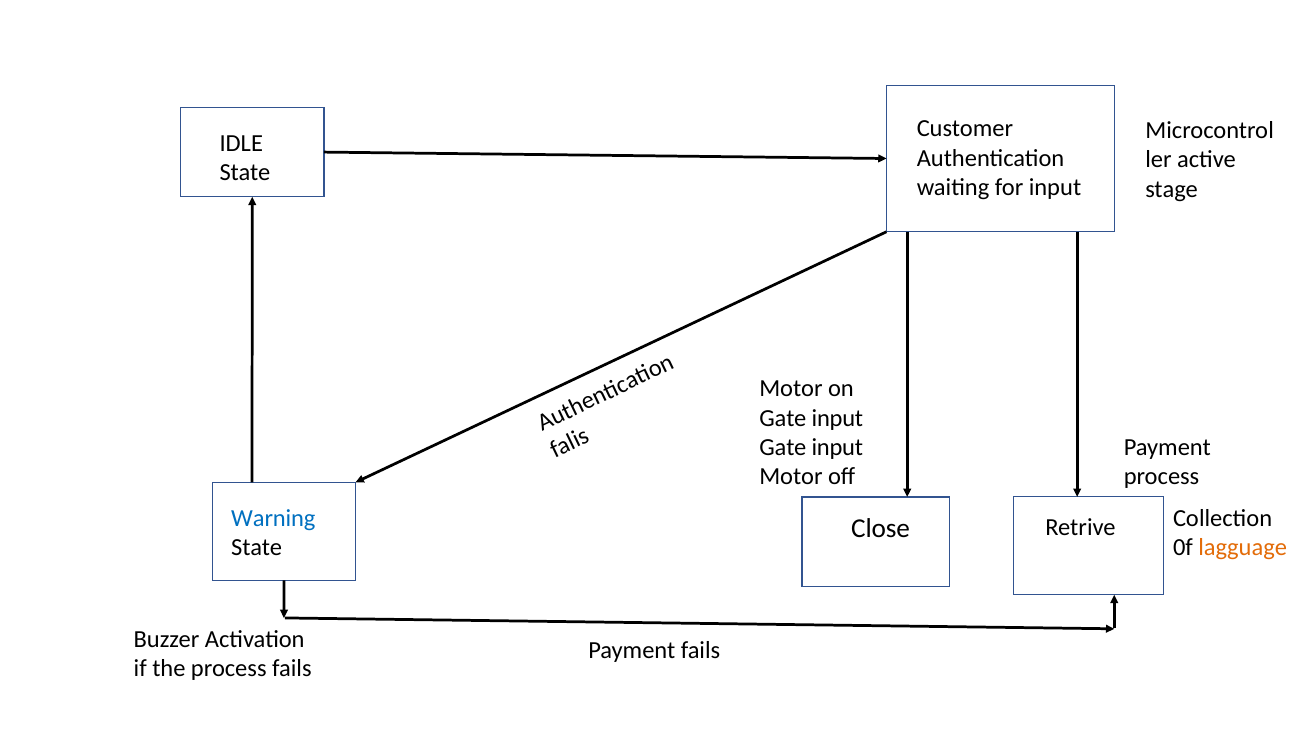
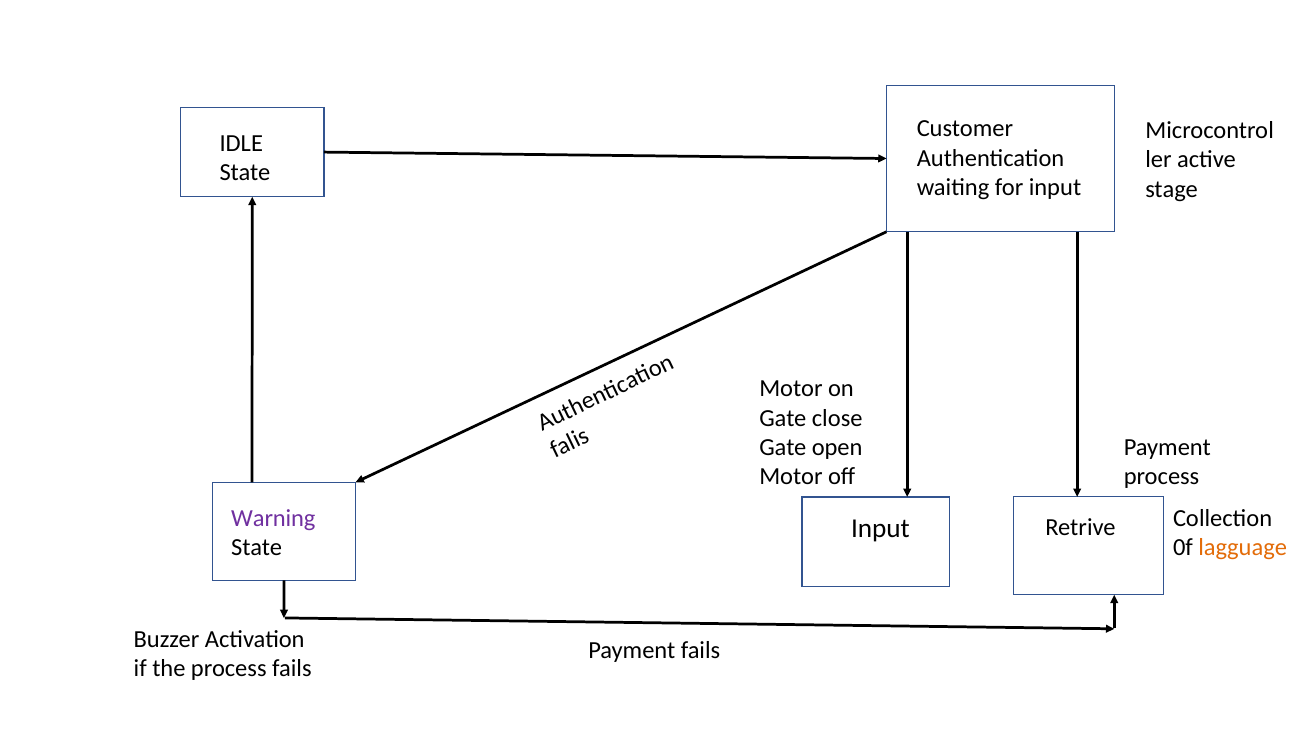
input: input -> close (837, 418)
input: input -> open (837, 448)
Warning colour: blue -> purple (273, 518)
Close: Close -> Input (880, 528)
